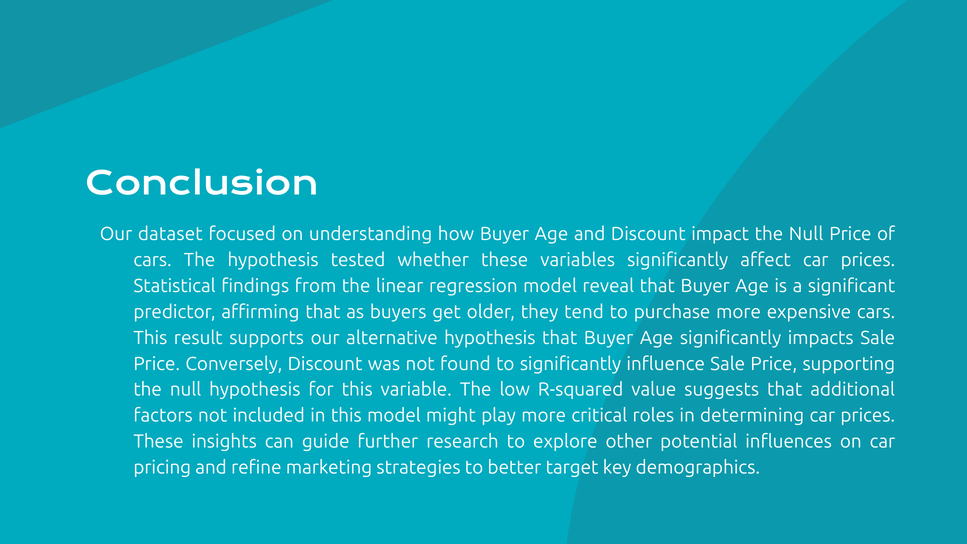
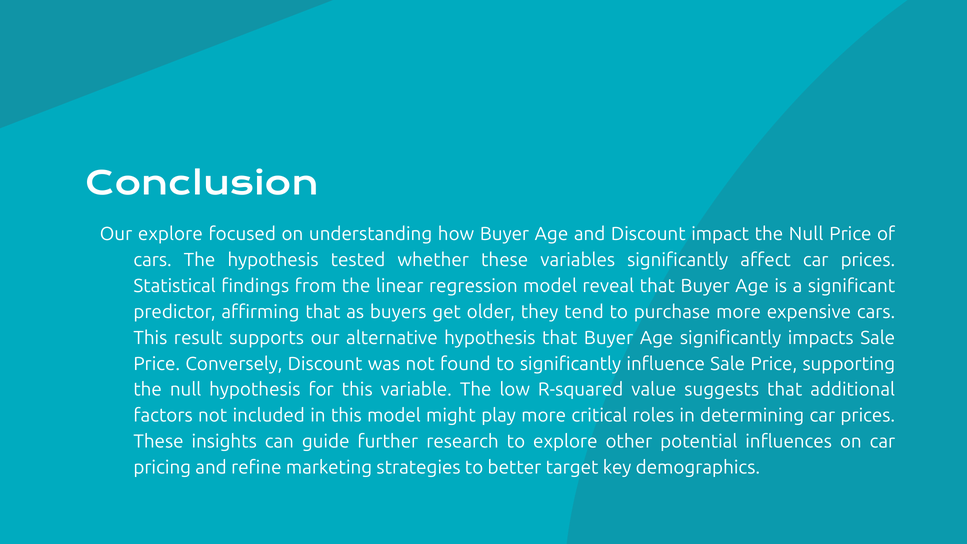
Our dataset: dataset -> explore (170, 234)
